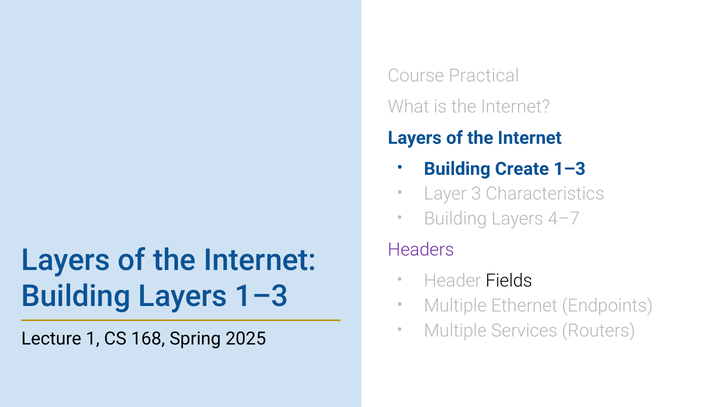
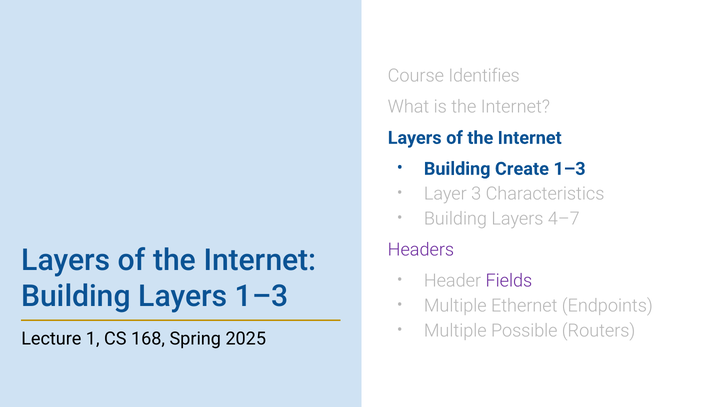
Practical: Practical -> Identifies (484, 76)
Fields colour: black -> purple (509, 281)
Services: Services -> Possible (524, 330)
